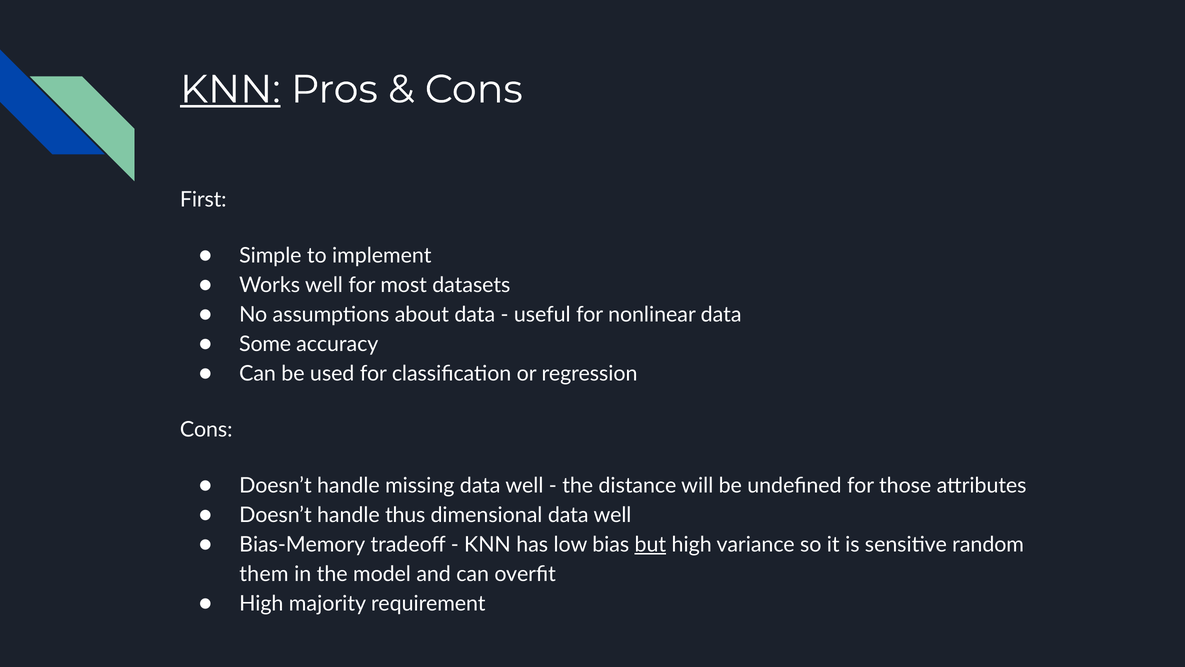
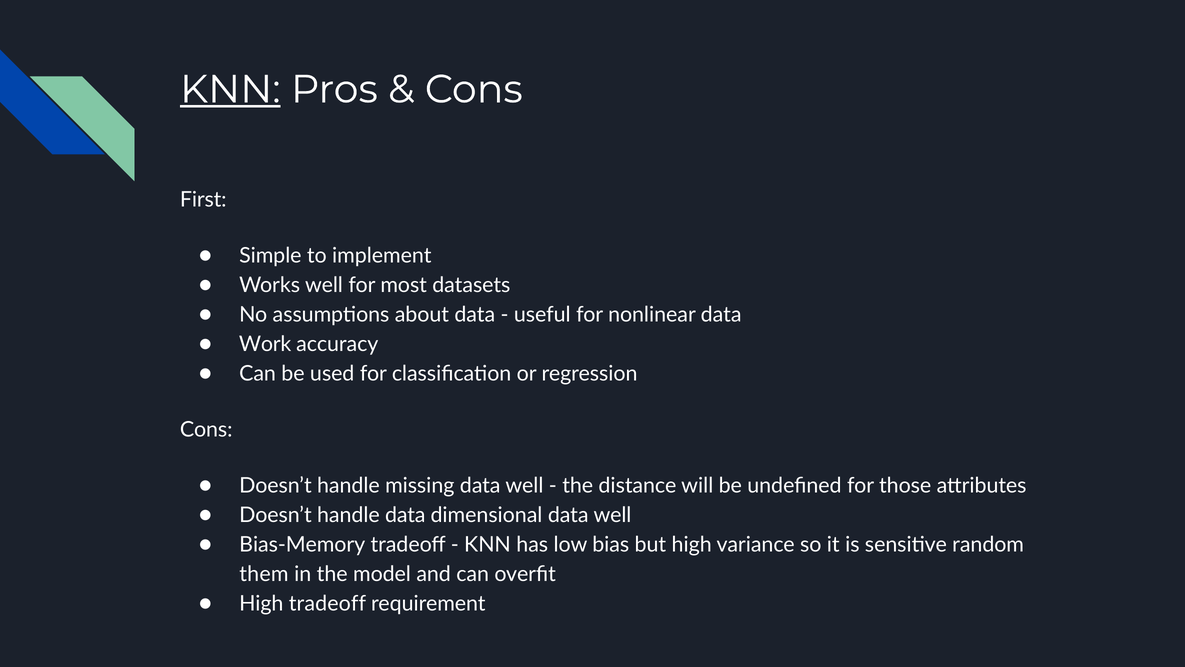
Some: Some -> Work (265, 344)
handle thus: thus -> data (405, 515)
but underline: present -> none (650, 544)
High majority: majority -> tradeoff (327, 603)
